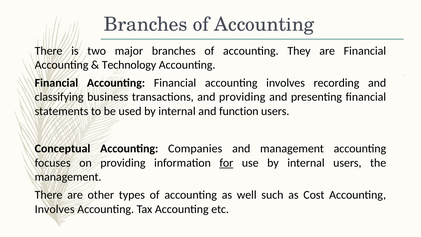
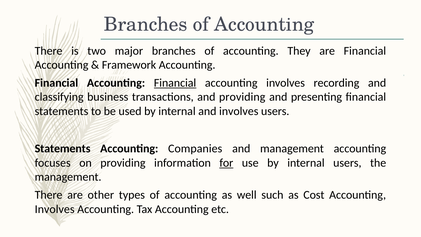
Technology: Technology -> Framework (129, 65)
Financial underline: none -> present (175, 83)
and function: function -> involves (239, 111)
Conceptual: Conceptual -> Statements (63, 148)
